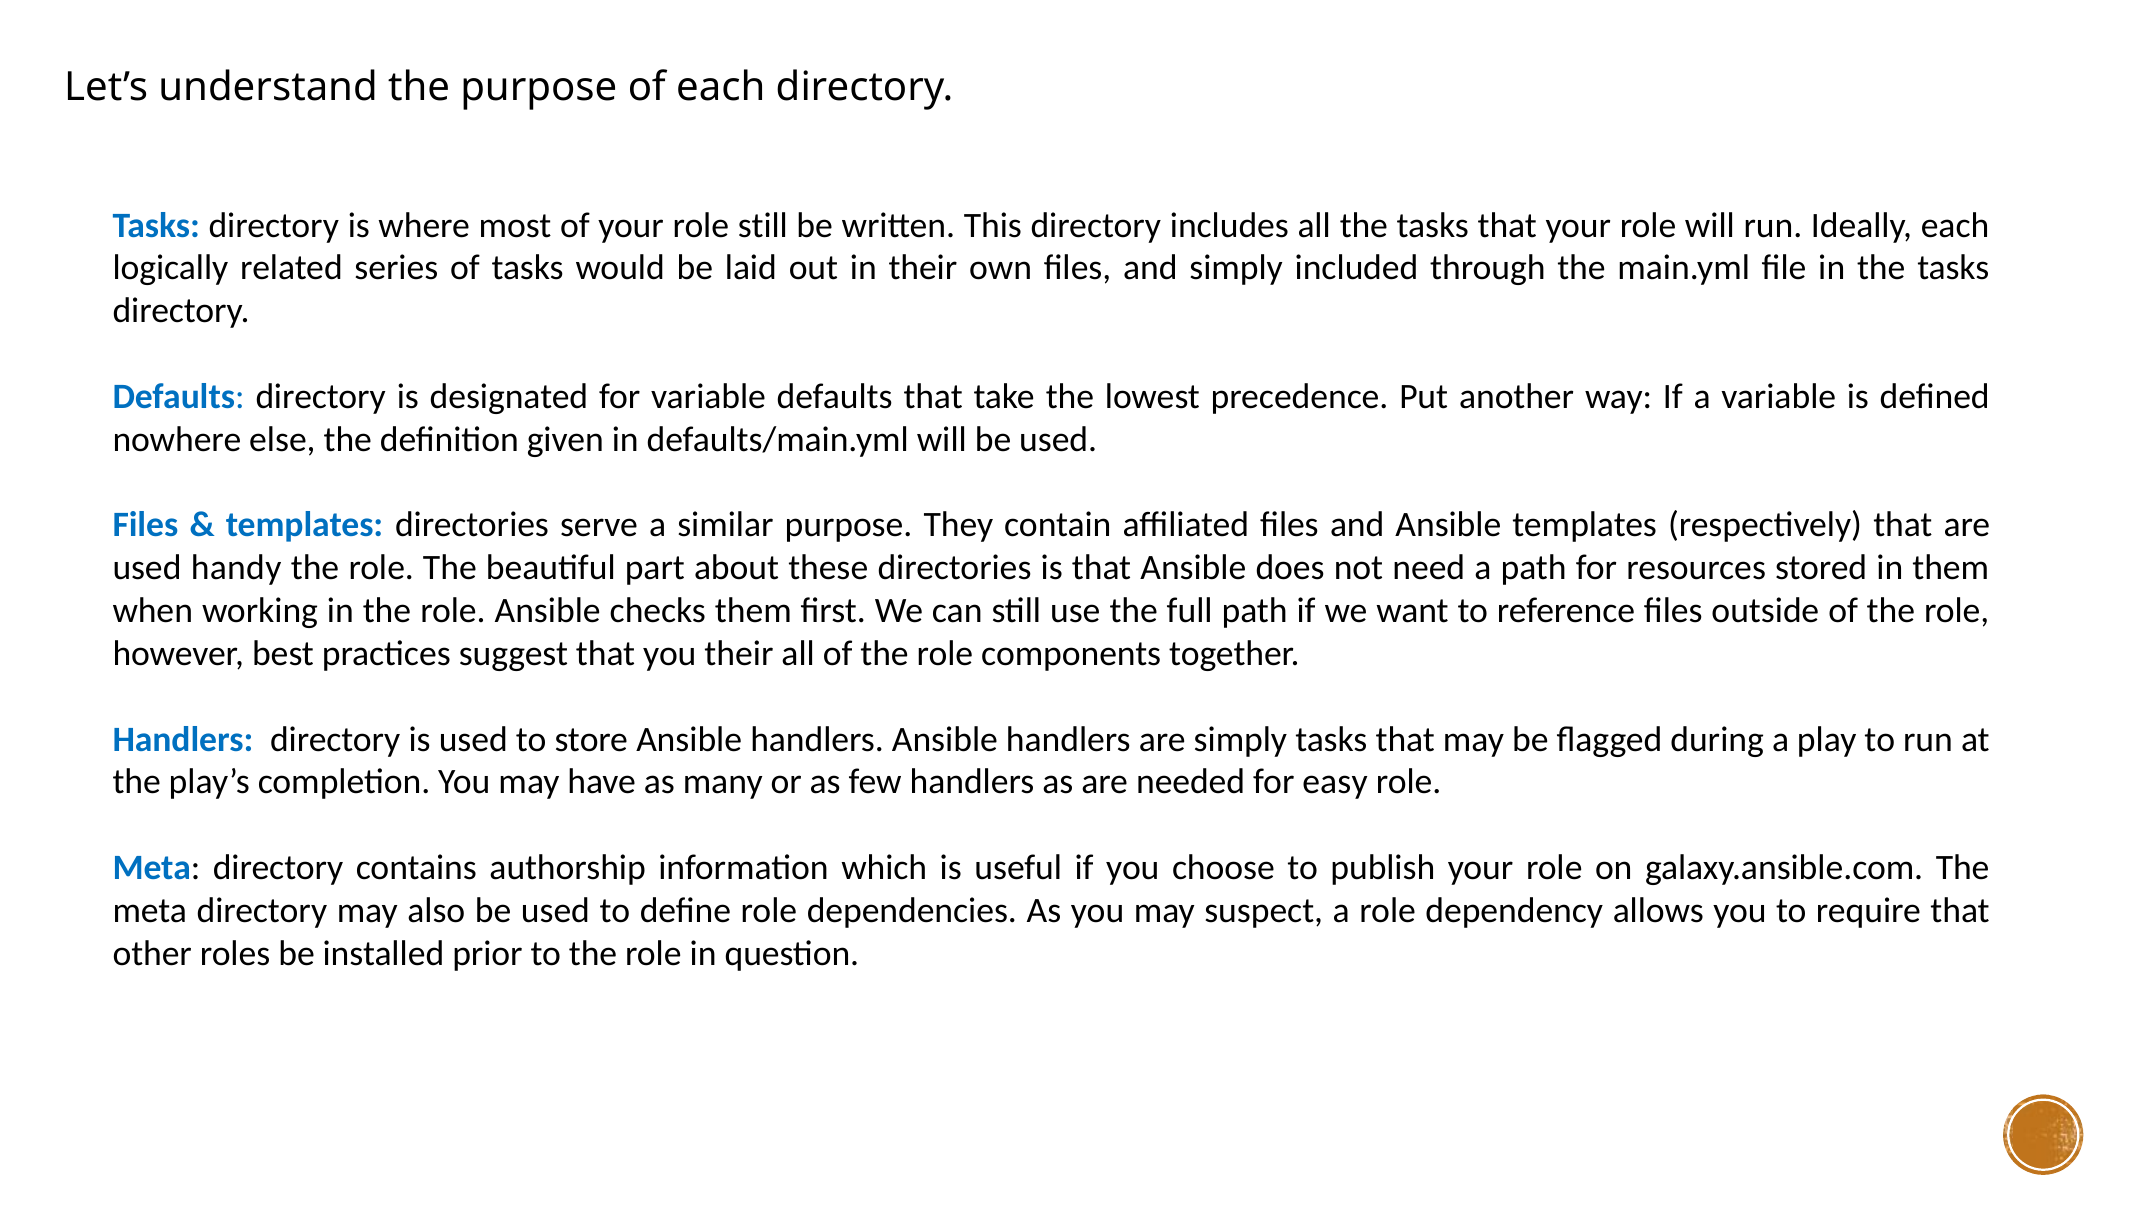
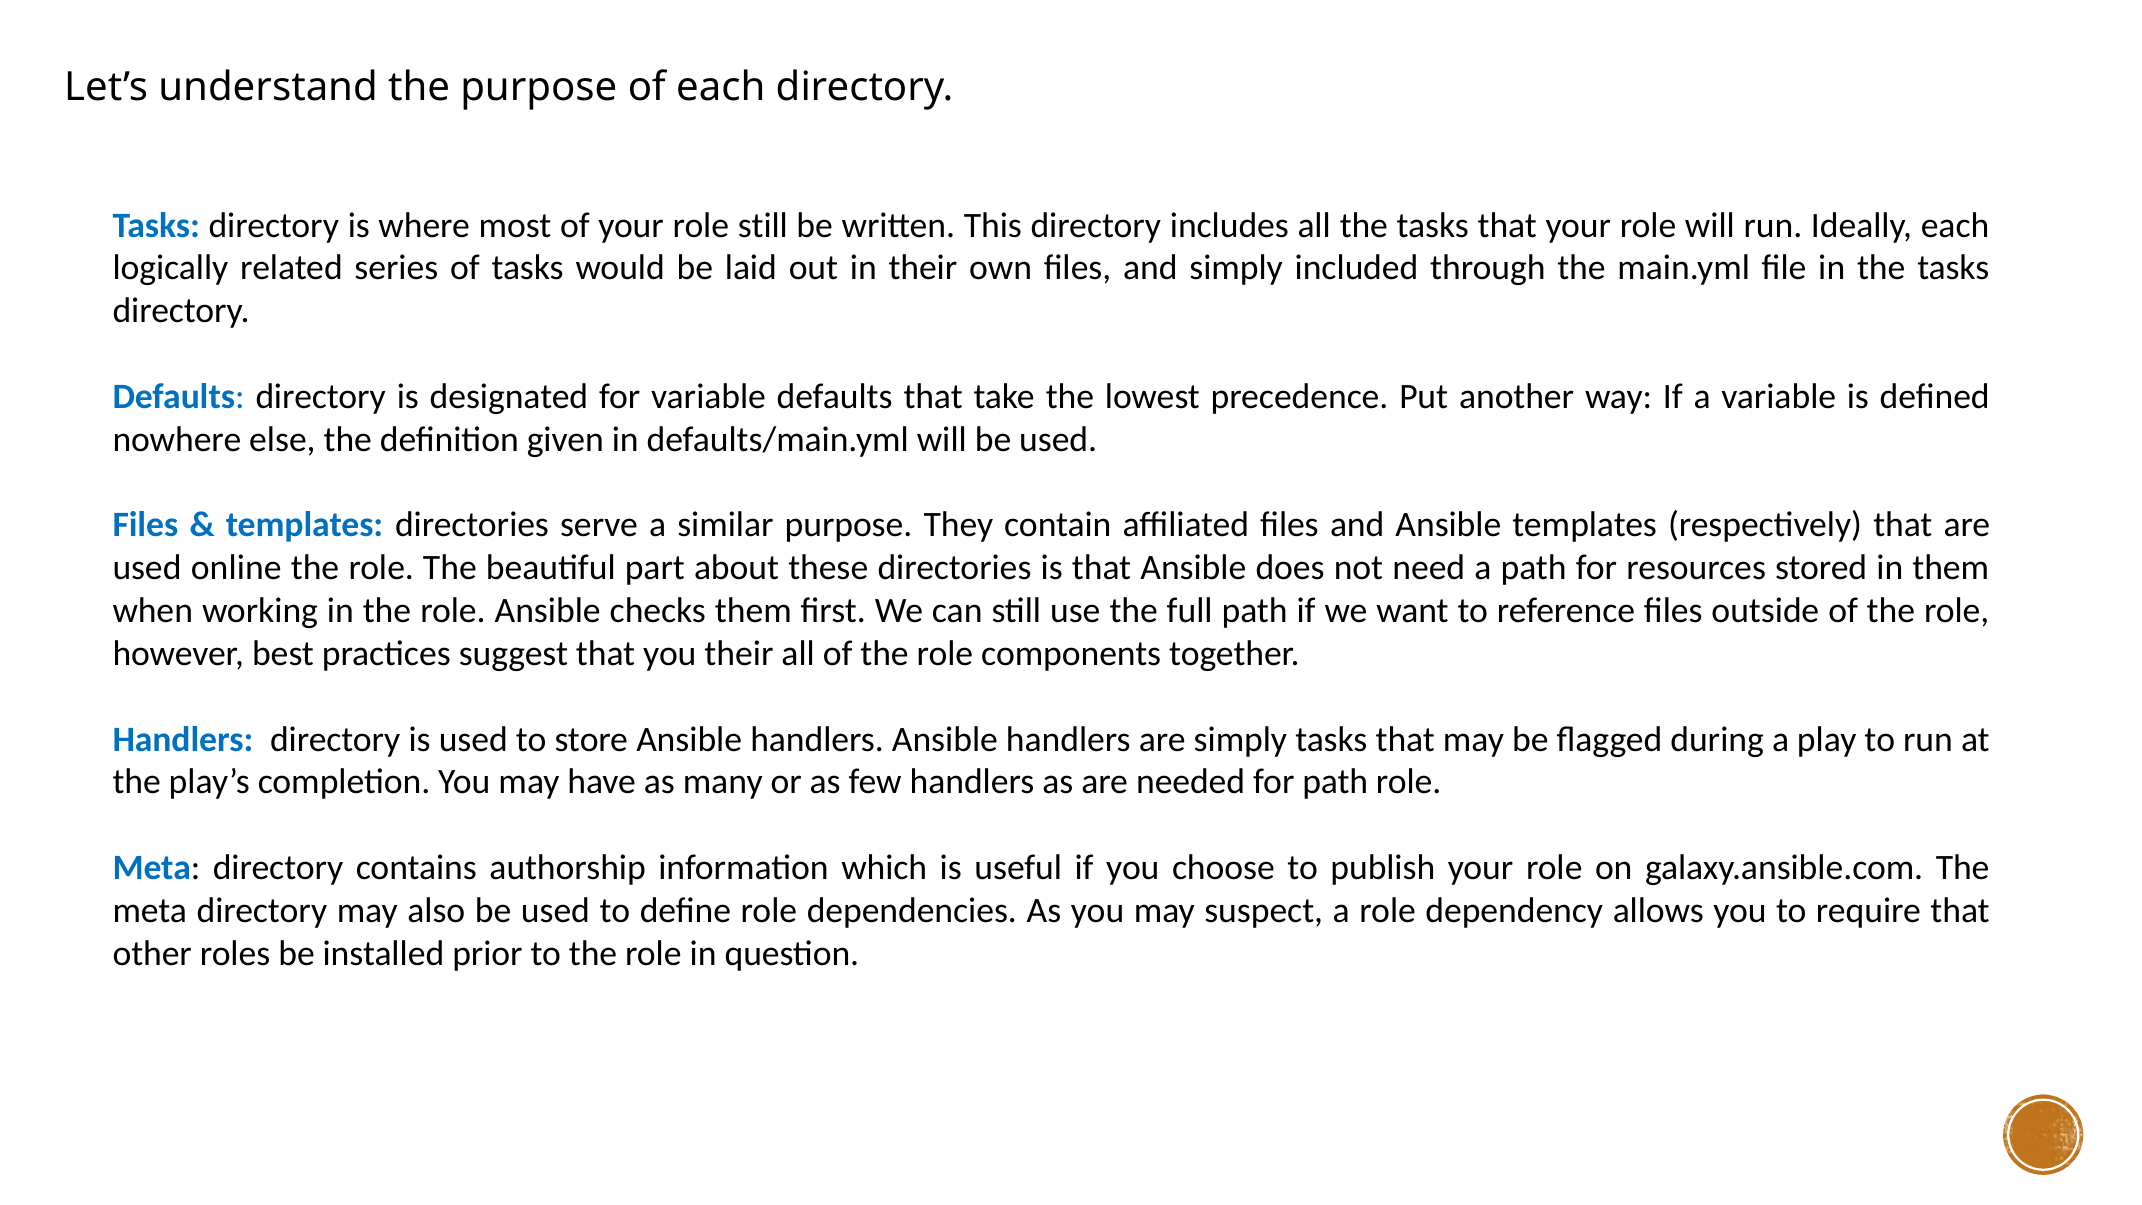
handy: handy -> online (236, 568)
for easy: easy -> path (1335, 782)
